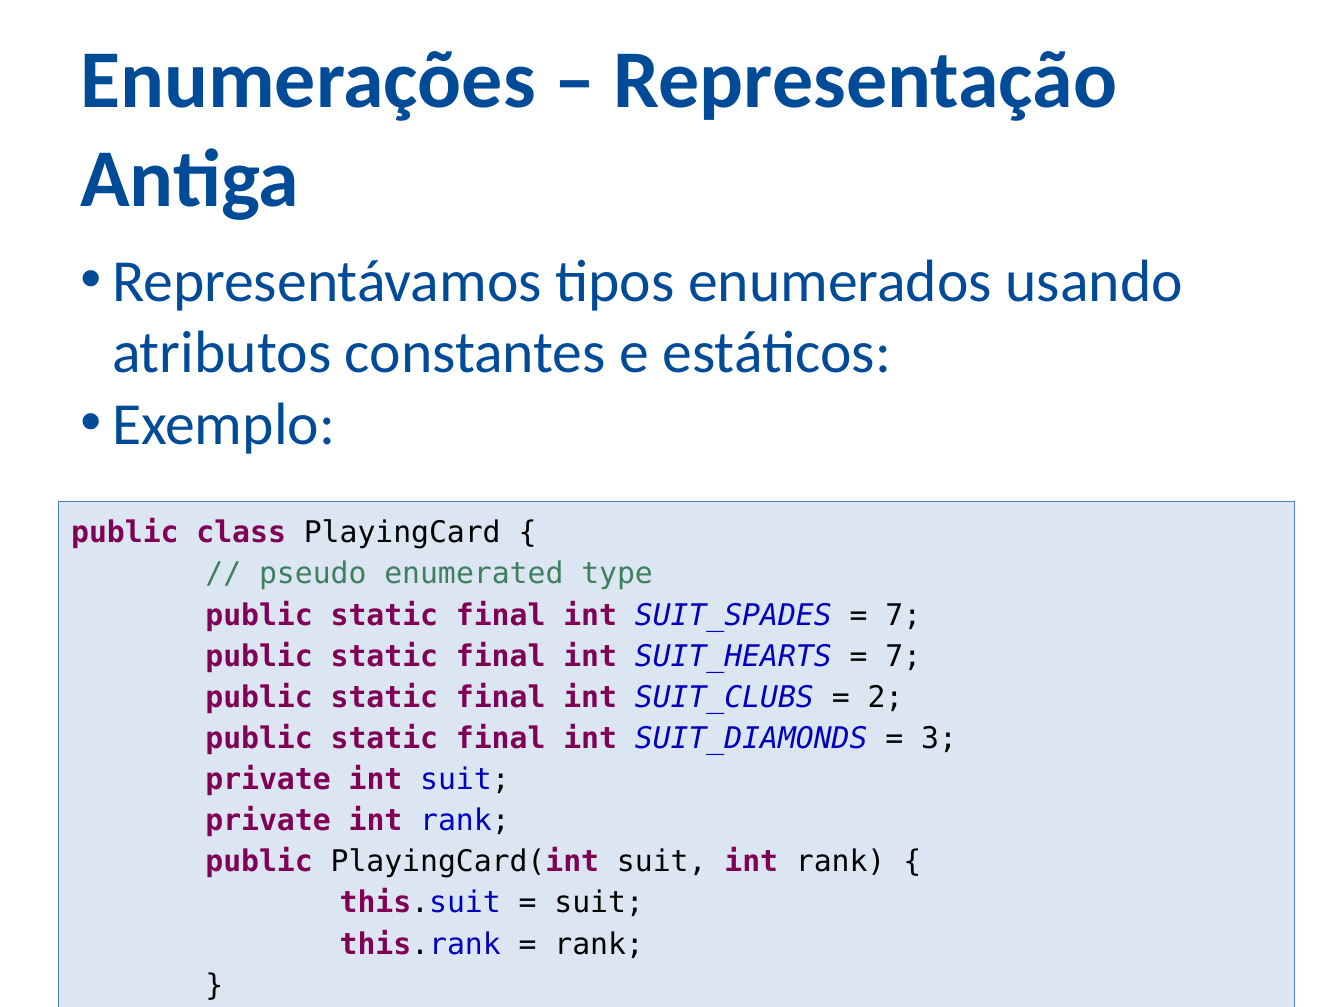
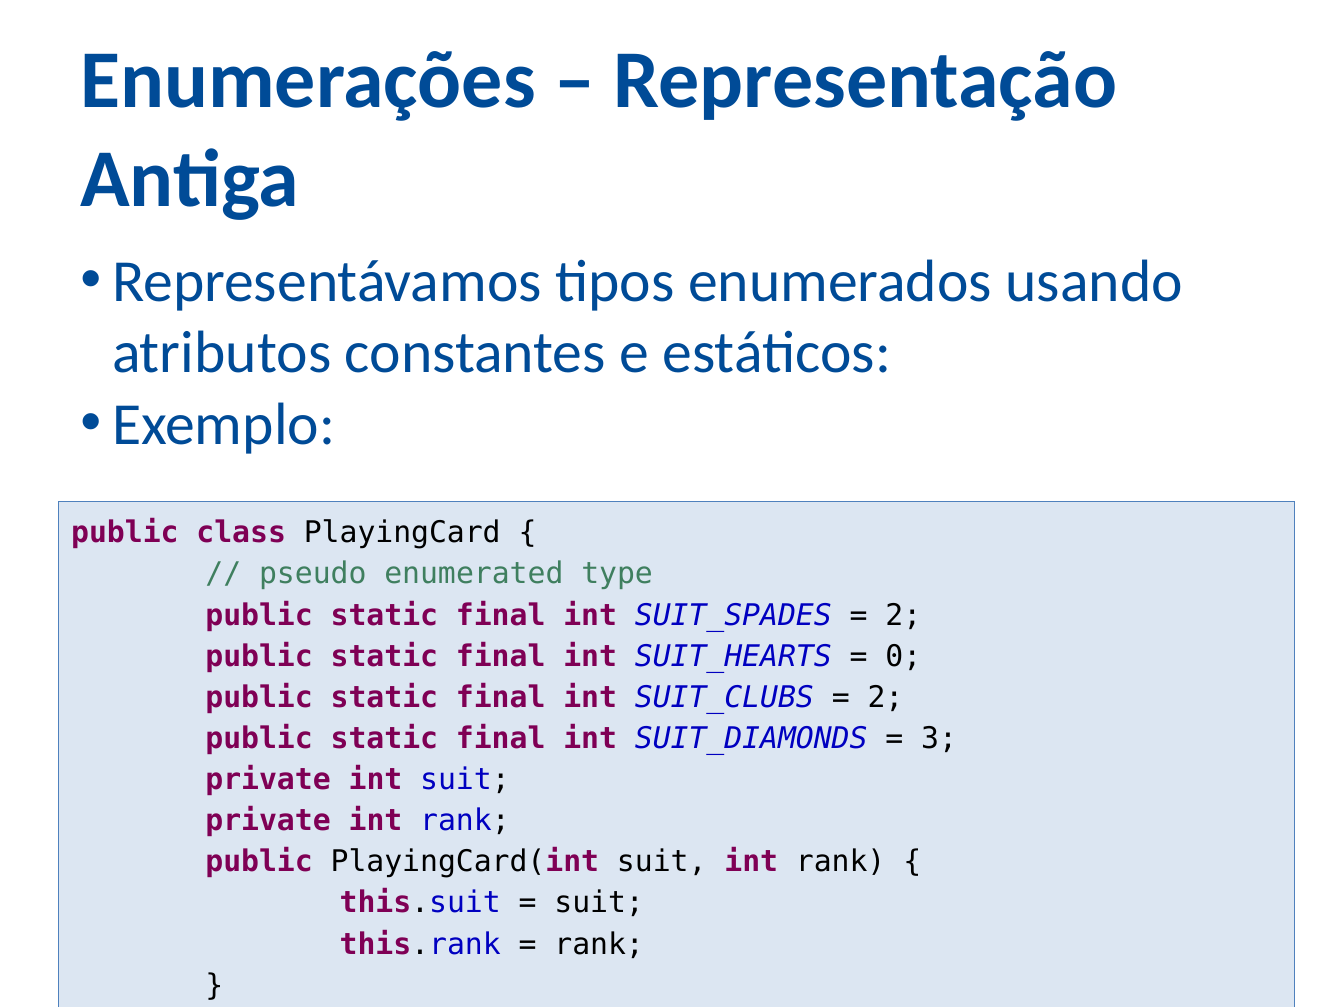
7: 7 -> 2 (903, 615)
7: 7 -> 0 (903, 656)
